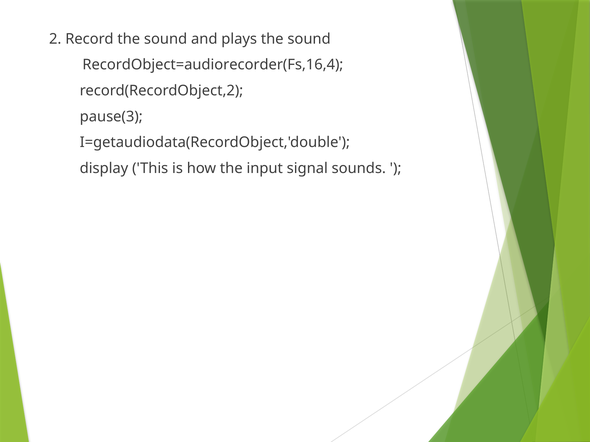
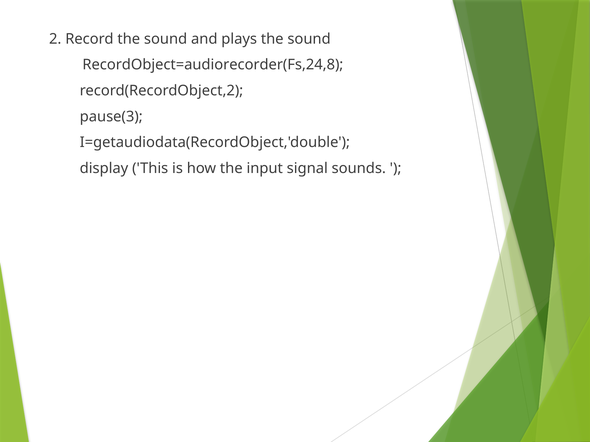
RecordObject=audiorecorder(Fs,16,4: RecordObject=audiorecorder(Fs,16,4 -> RecordObject=audiorecorder(Fs,24,8 (213, 65)
